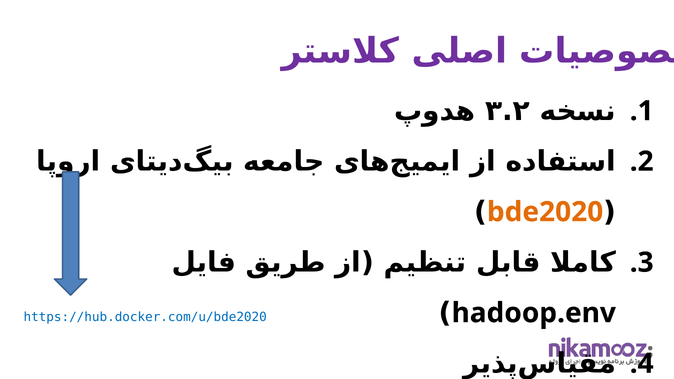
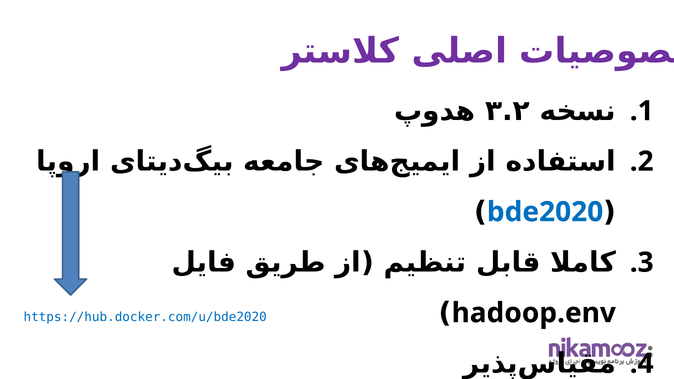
bde2020 colour: orange -> blue (545, 212)
